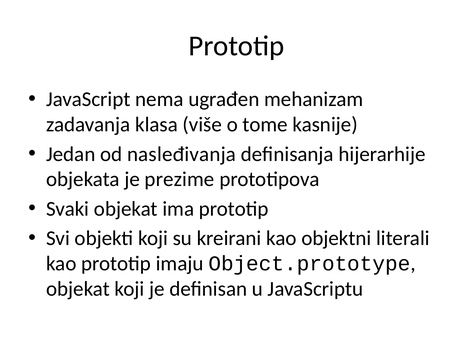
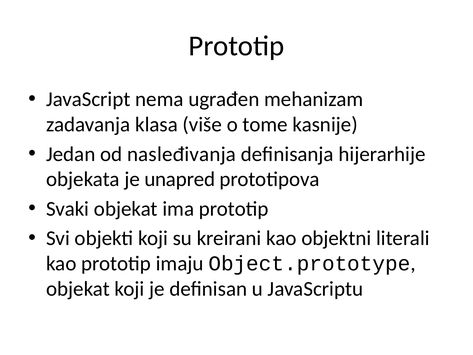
prezime: prezime -> unapred (180, 179)
